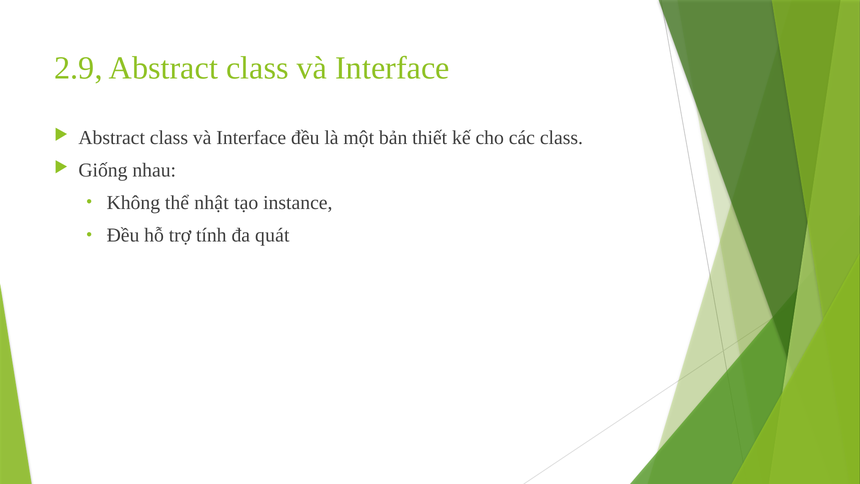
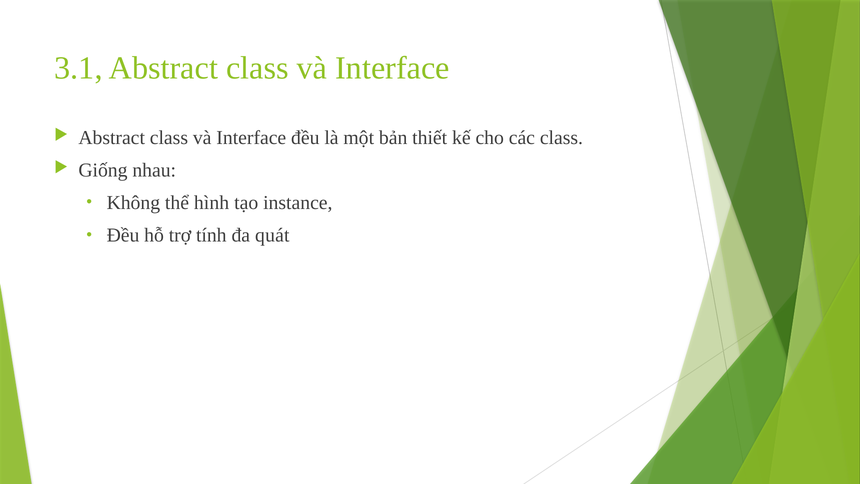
2.9: 2.9 -> 3.1 (78, 68)
nhật: nhật -> hình (212, 203)
